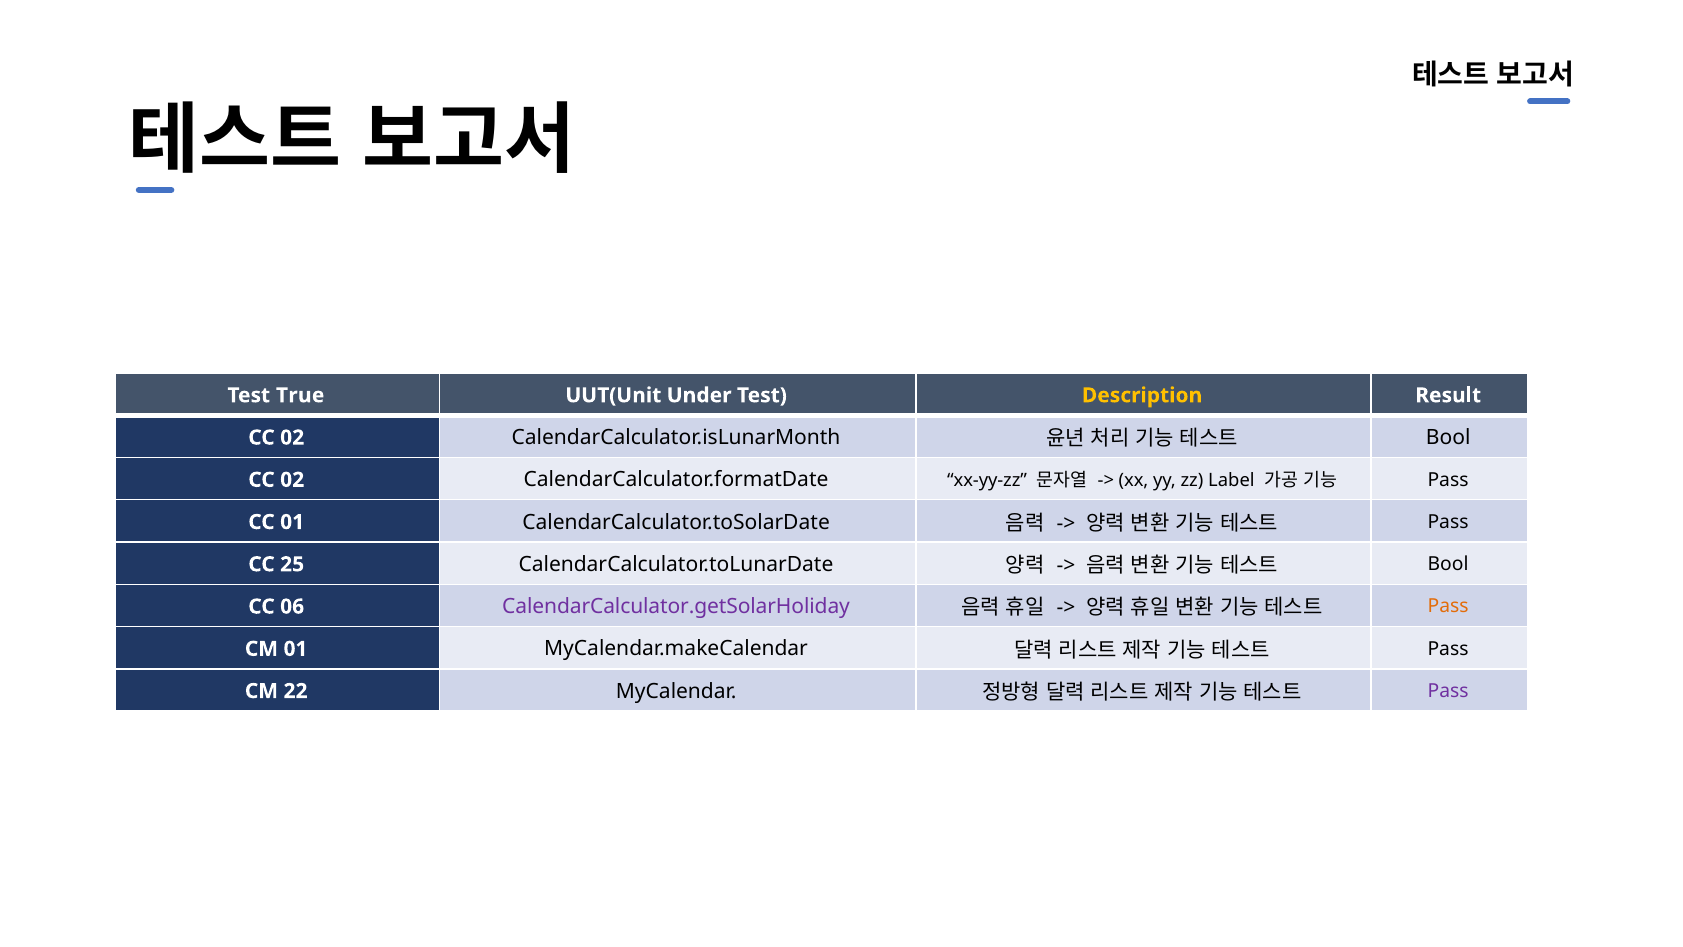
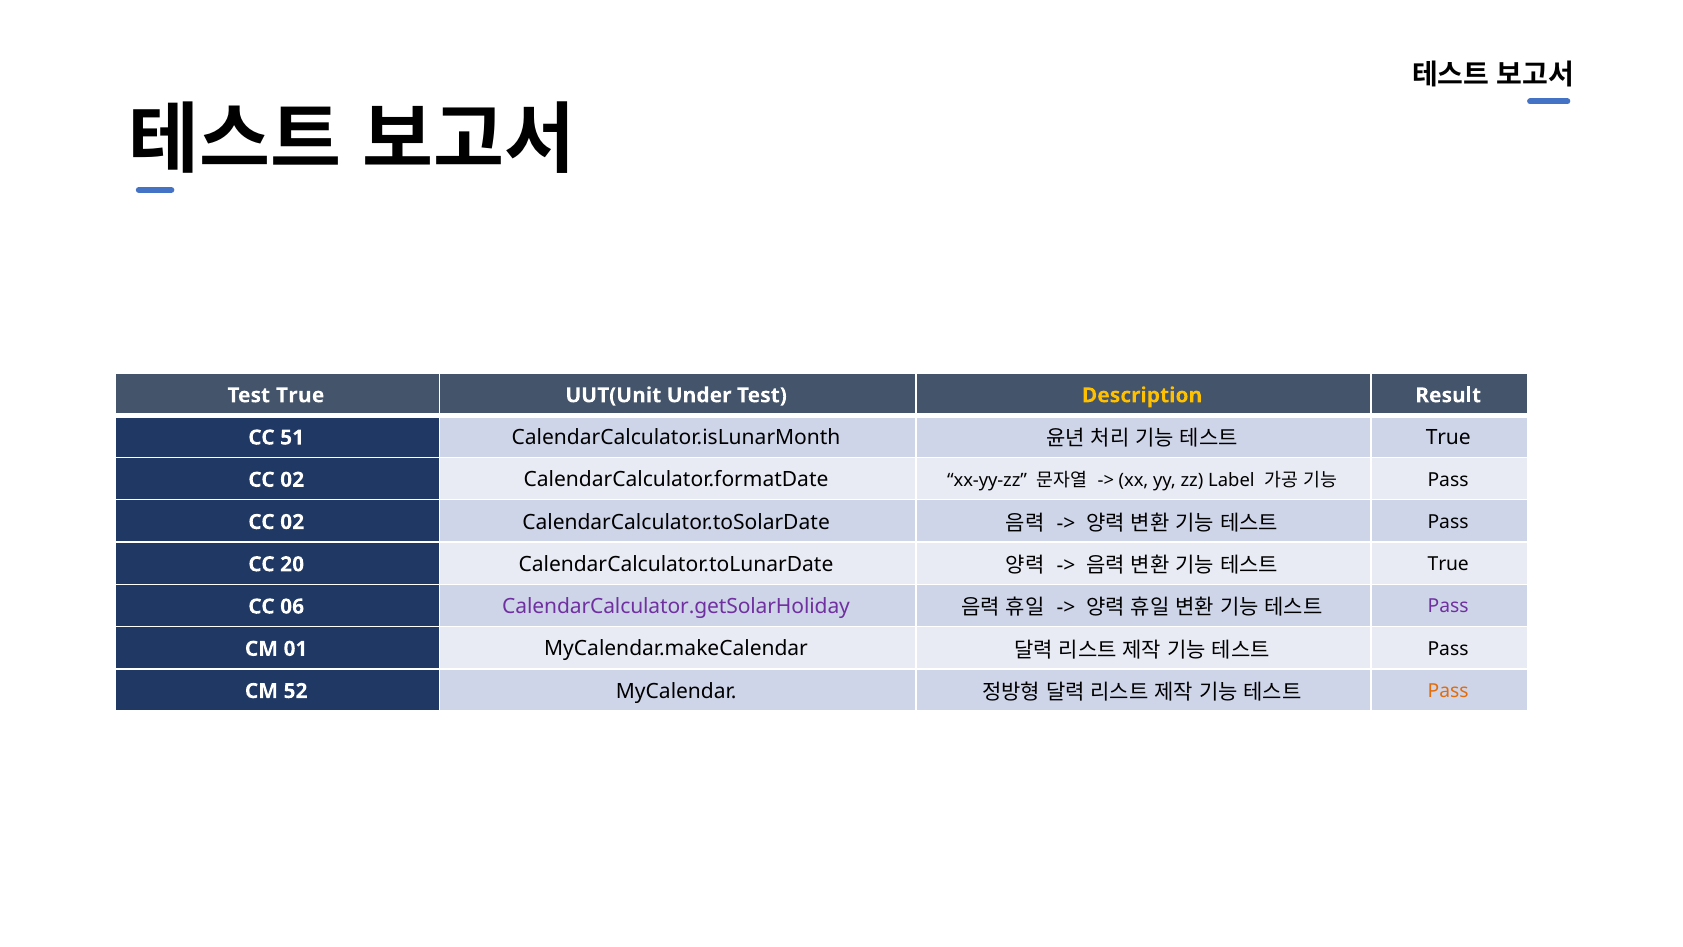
02: 02 -> 51 (292, 437)
Bool: Bool -> True (1448, 437)
01: 01 -> 02 (292, 522)
25: 25 -> 20 (292, 564)
Bool: Bool -> True (1448, 564)
Pass colour: orange -> purple (1448, 606)
22: 22 -> 52 (296, 691)
Pass colour: purple -> orange (1448, 691)
